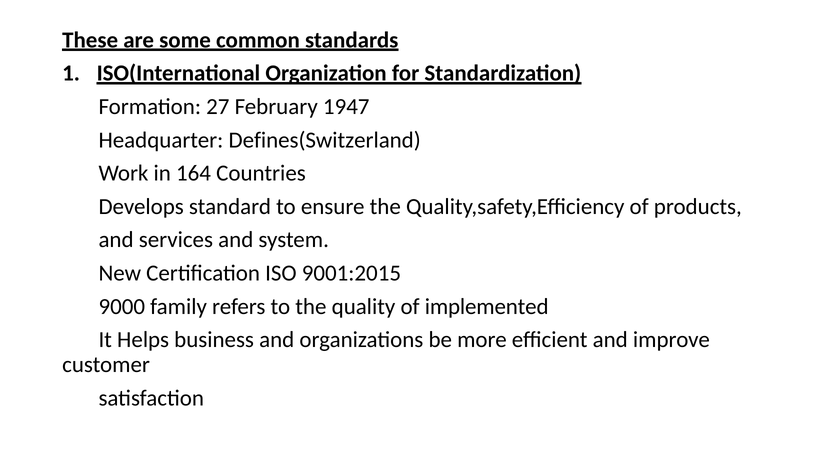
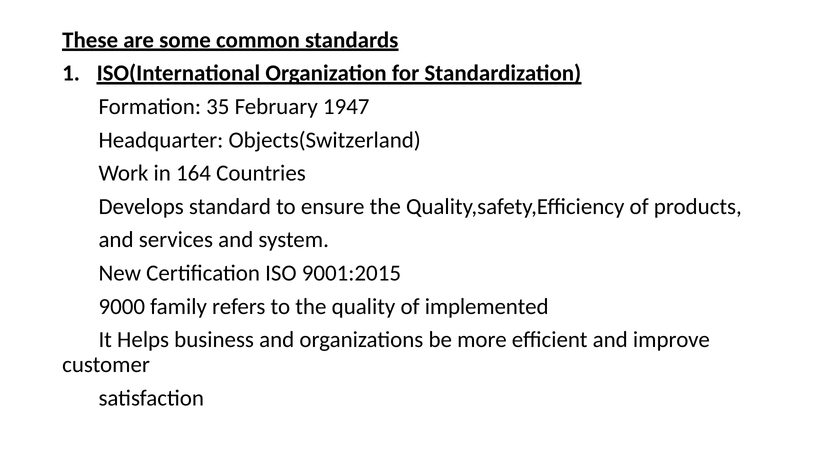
27: 27 -> 35 (218, 107)
Defines(Switzerland: Defines(Switzerland -> Objects(Switzerland (325, 140)
